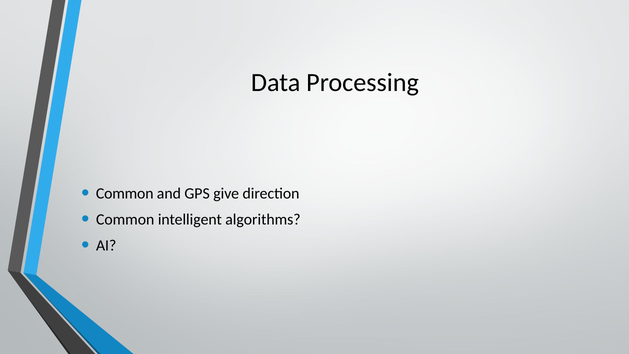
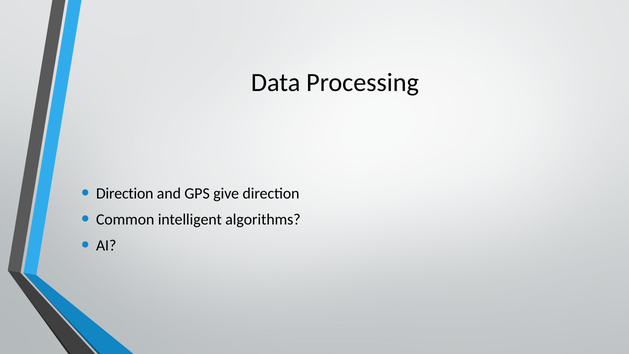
Common: Common -> Direction (125, 193)
